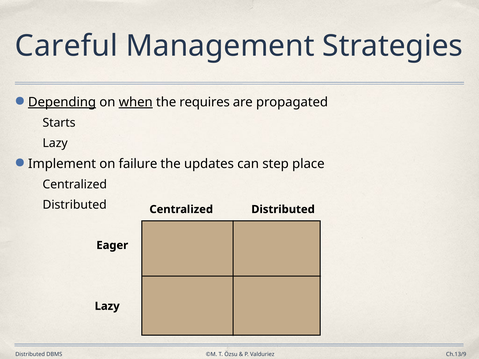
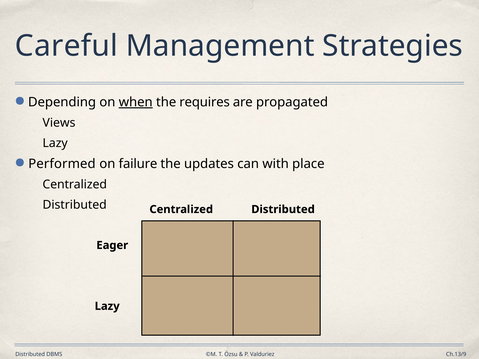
Depending underline: present -> none (62, 102)
Starts: Starts -> Views (59, 123)
Implement: Implement -> Performed (62, 164)
step: step -> with (276, 164)
